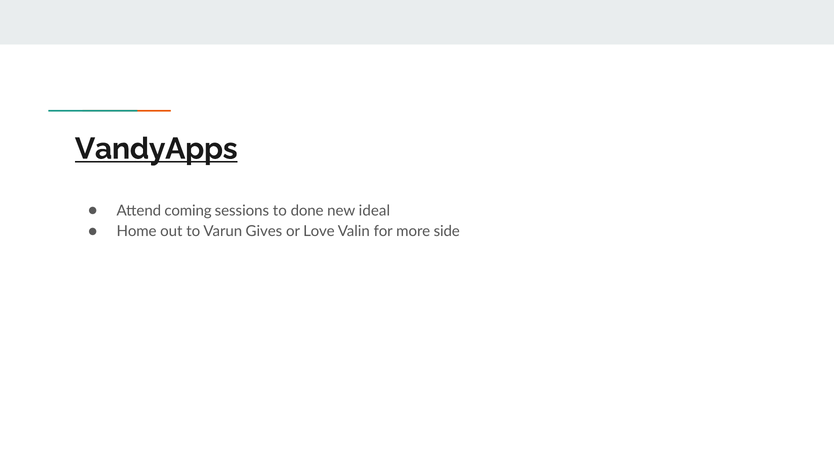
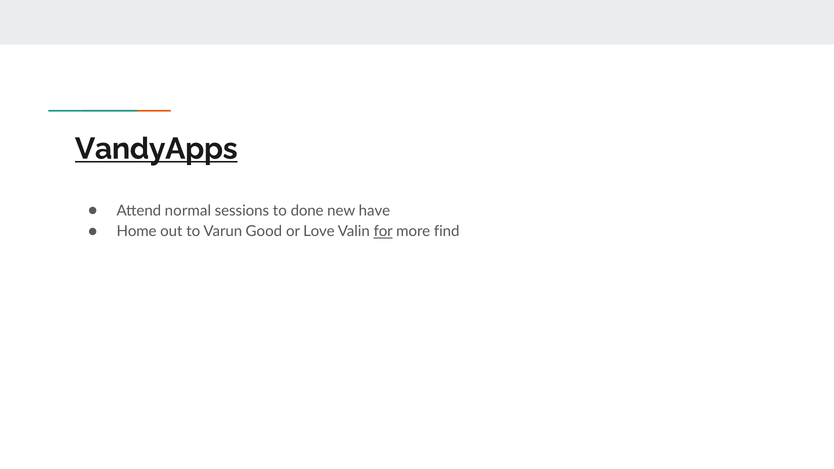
coming: coming -> normal (188, 211)
ideal: ideal -> have (374, 211)
Gives: Gives -> Good (264, 232)
for underline: none -> present (383, 232)
side: side -> find (447, 232)
